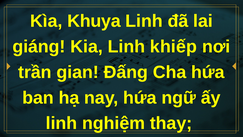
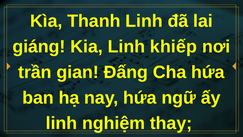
Khuya: Khuya -> Thanh (94, 21)
